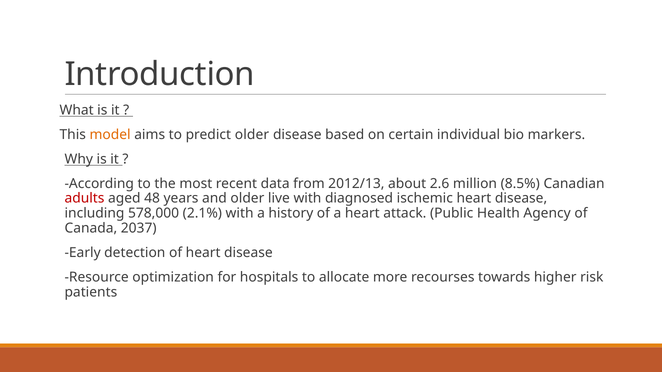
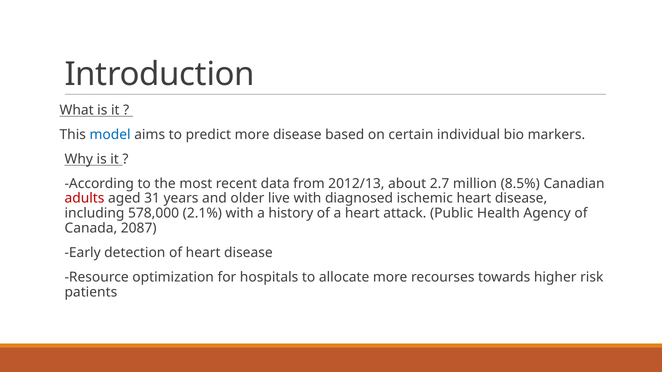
model colour: orange -> blue (110, 135)
predict older: older -> more (252, 135)
2.6: 2.6 -> 2.7 (440, 184)
48: 48 -> 31 (152, 199)
2037: 2037 -> 2087 (139, 228)
